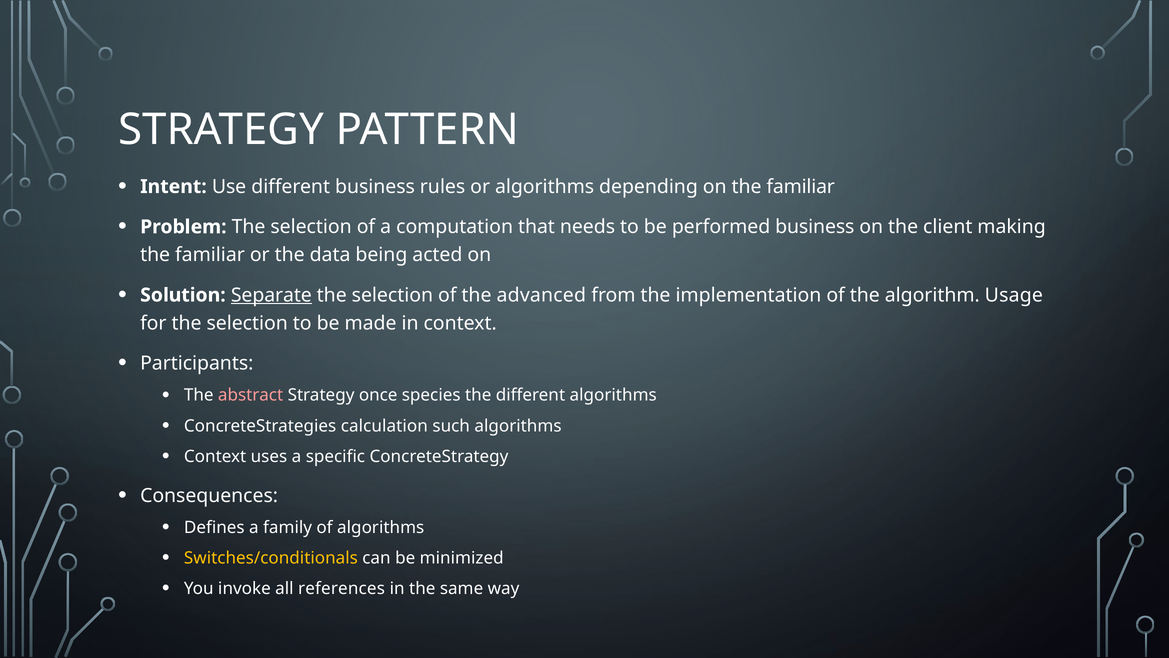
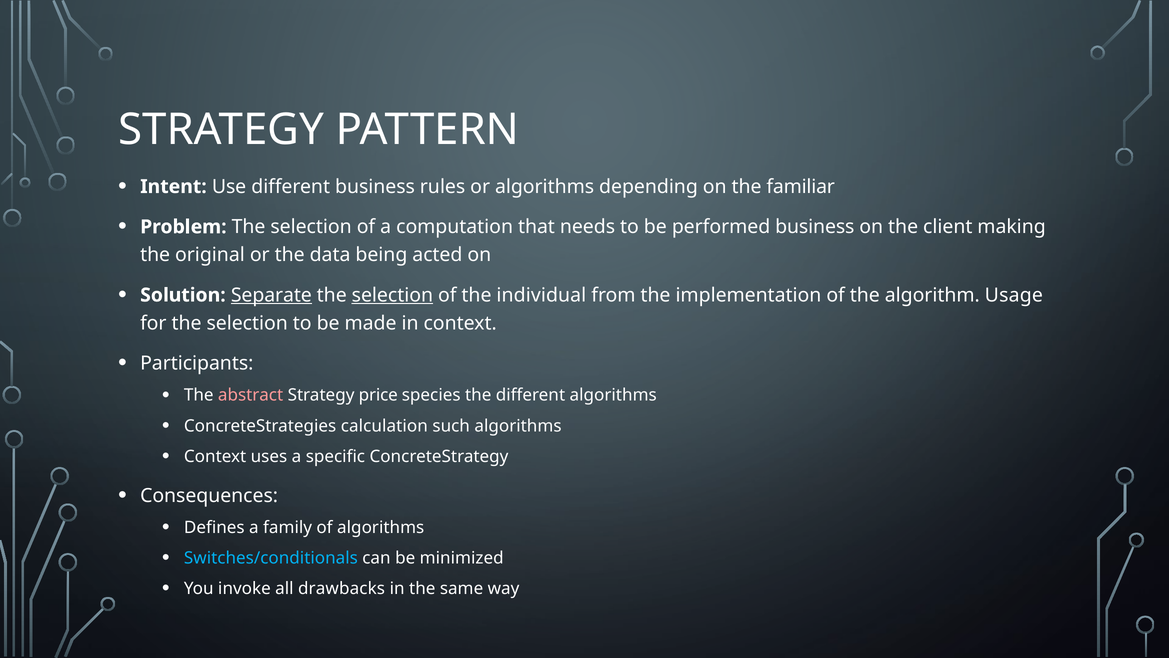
familiar: familiar -> original (210, 255)
selection underline: none -> present (392, 295)
advanced: advanced -> individual (541, 295)
once: once -> price (378, 395)
Switches/conditionals colour: yellow -> light blue (271, 558)
references: references -> drawbacks (342, 588)
